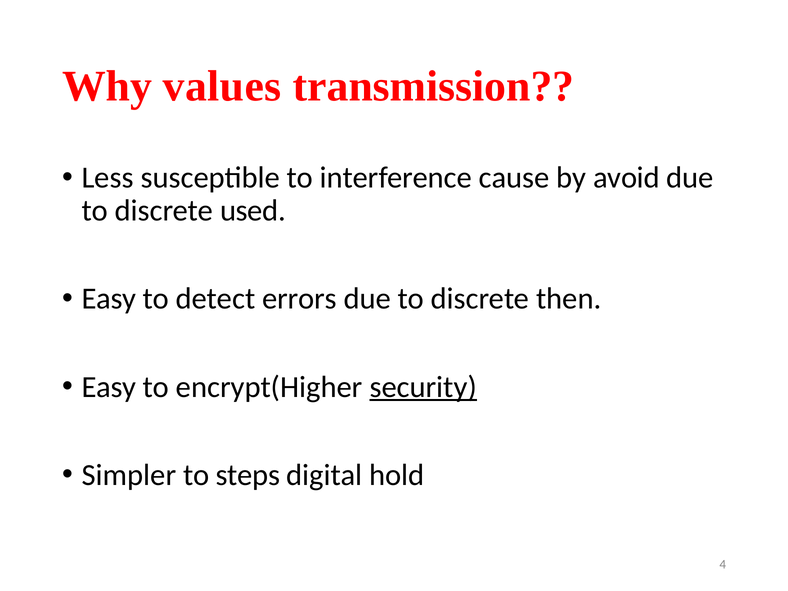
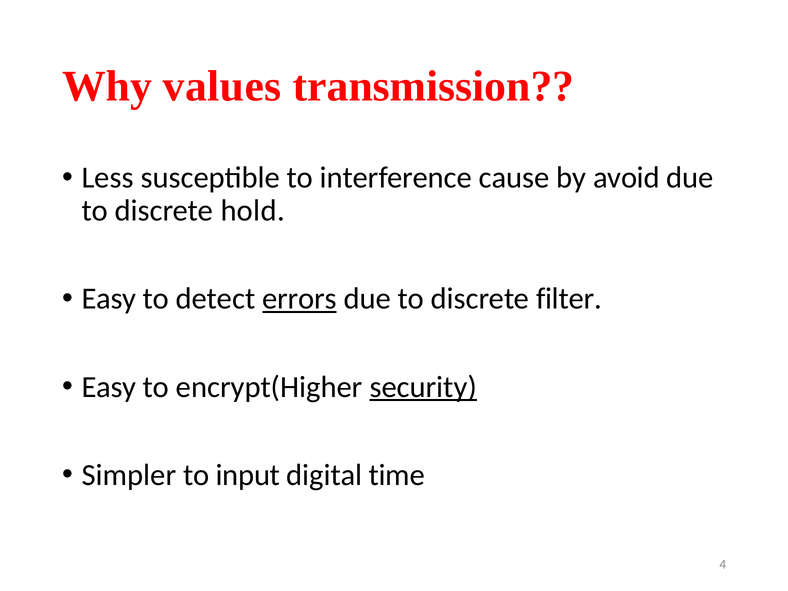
used: used -> hold (253, 211)
errors underline: none -> present (300, 299)
then: then -> filter (569, 299)
steps: steps -> input (248, 475)
hold: hold -> time (397, 475)
